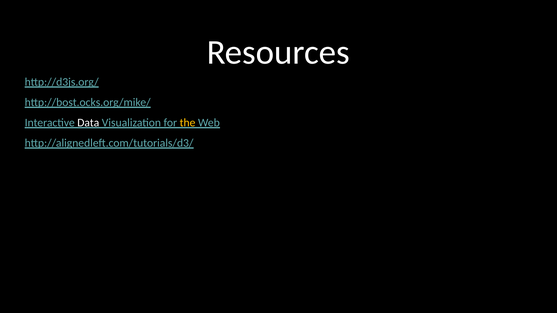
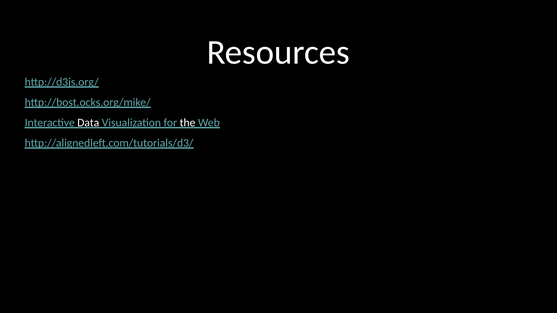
the colour: yellow -> white (188, 123)
